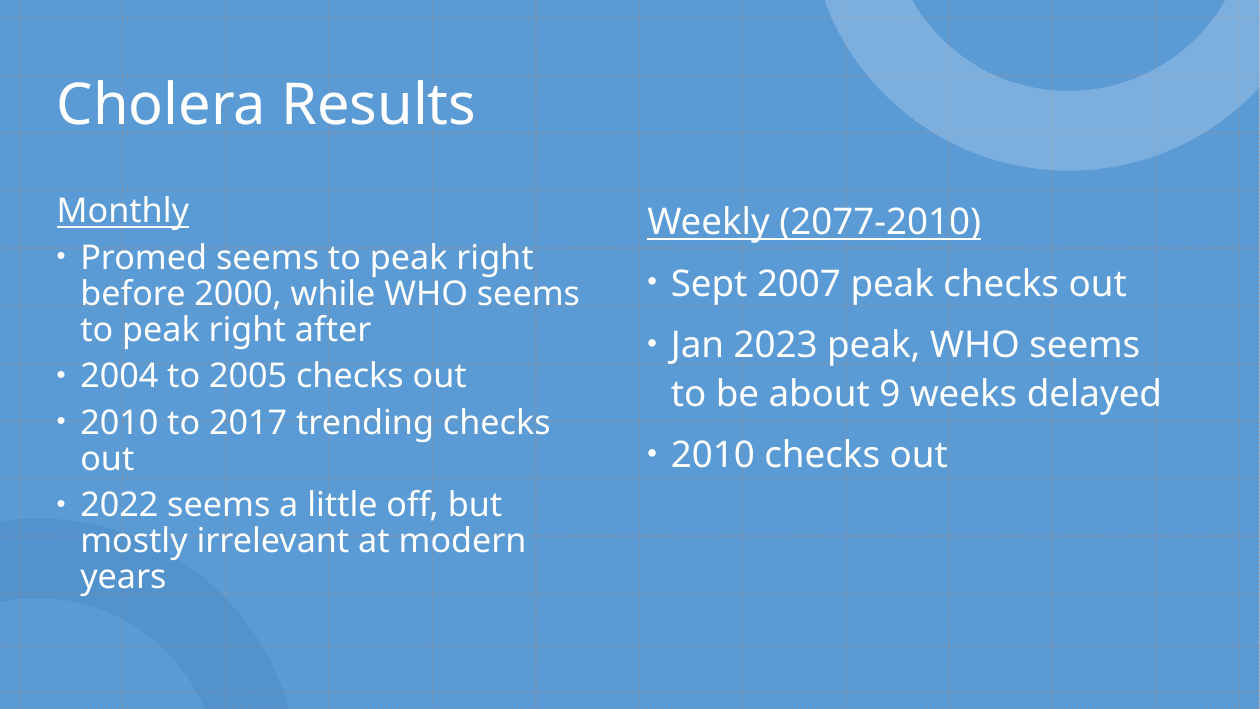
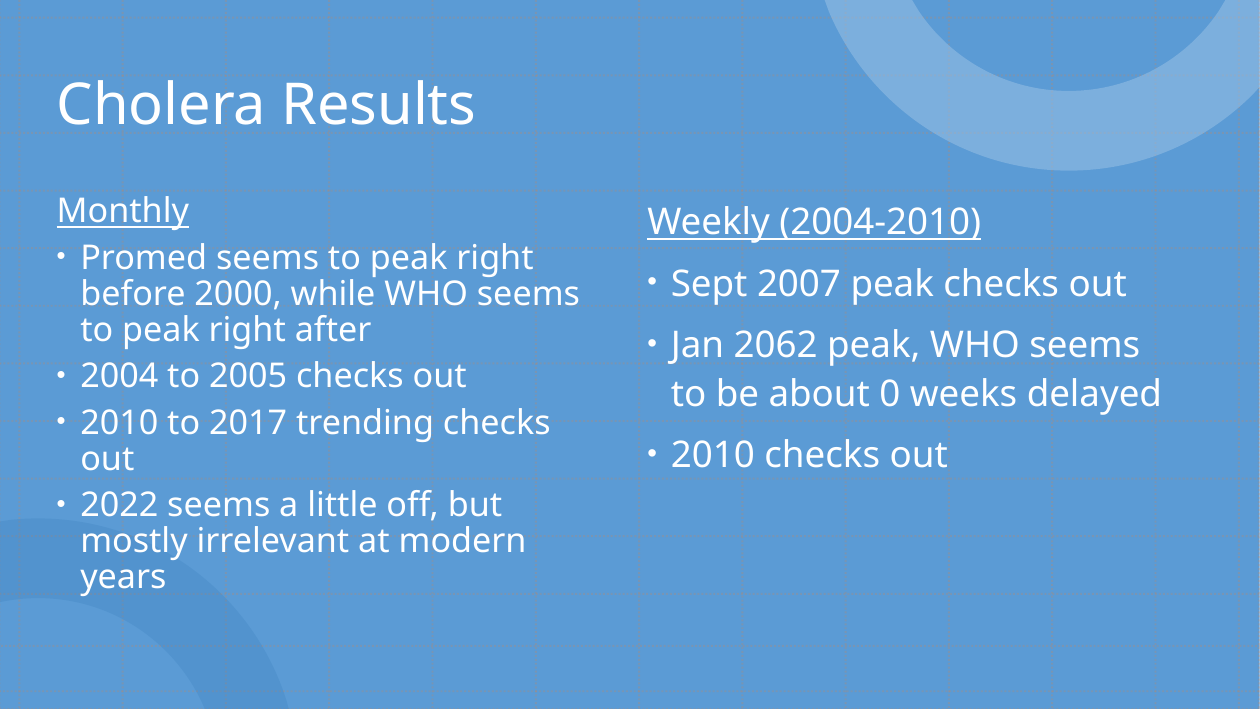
2077-2010: 2077-2010 -> 2004-2010 (880, 222)
2023: 2023 -> 2062 (776, 345)
9: 9 -> 0 (890, 394)
